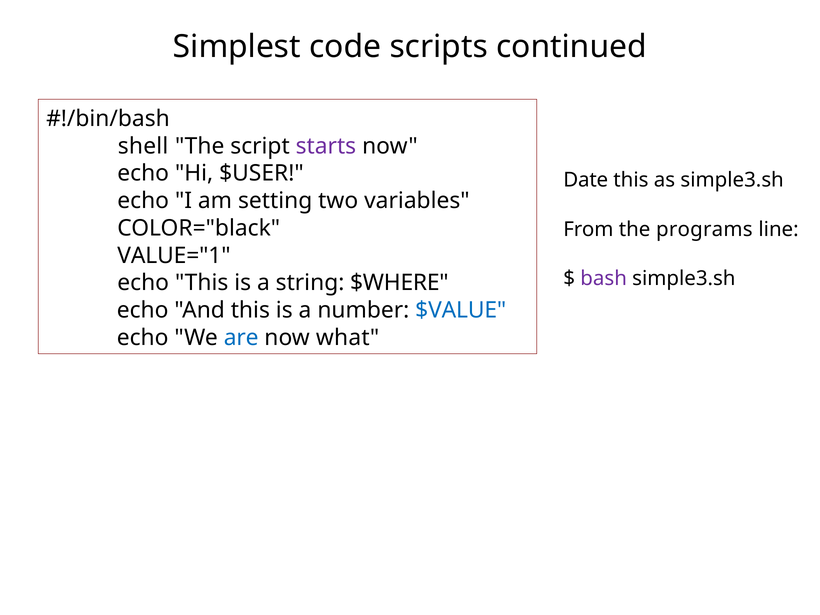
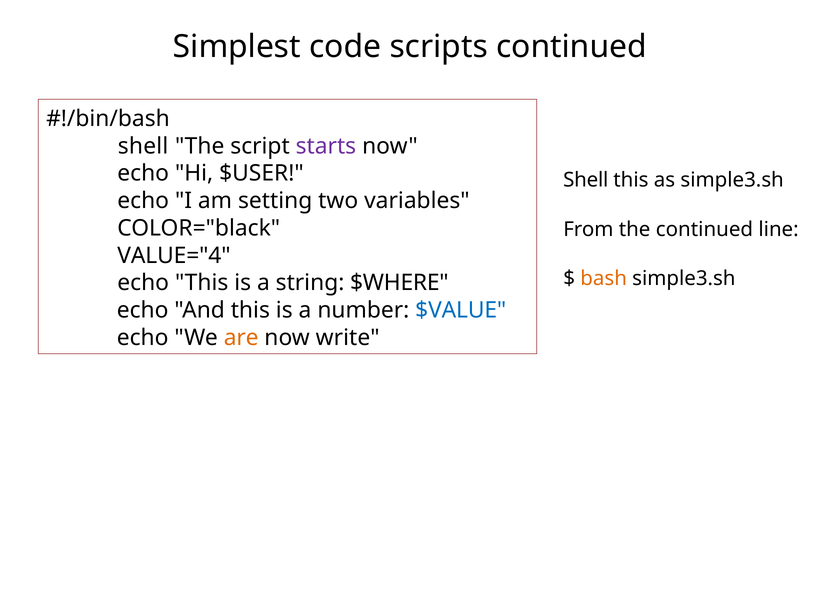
Date: Date -> Shell (586, 180)
the programs: programs -> continued (704, 229)
VALUE="1: VALUE="1 -> VALUE="4 (174, 255)
bash colour: purple -> orange (604, 279)
are colour: blue -> orange (241, 338)
what: what -> write (348, 338)
